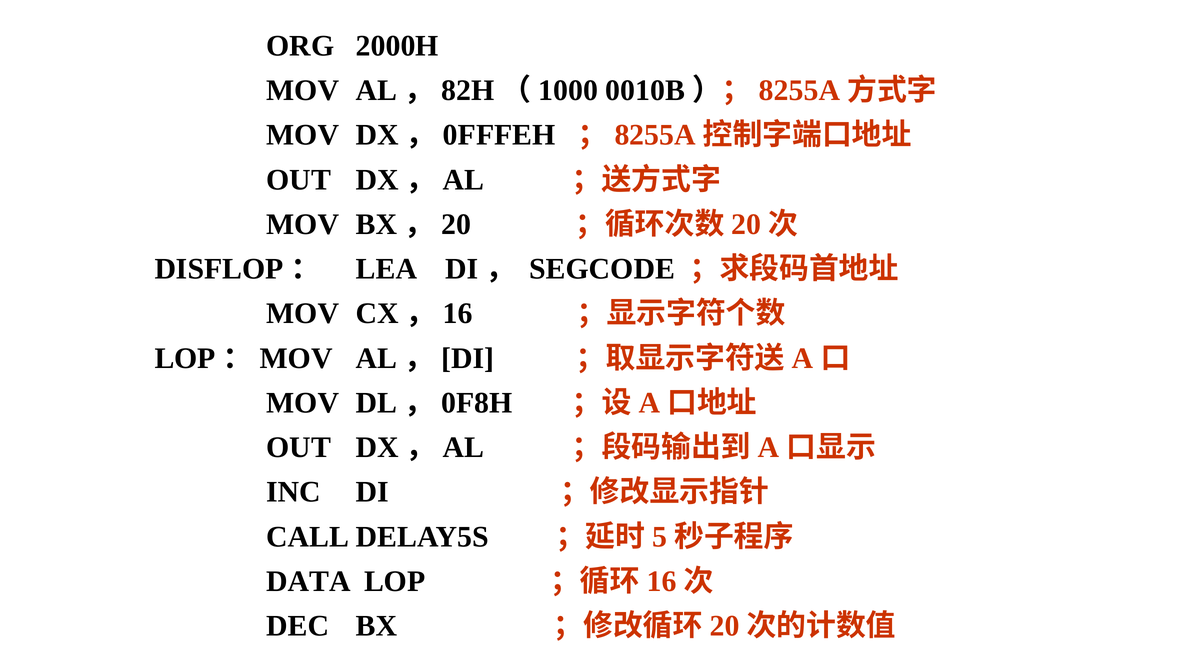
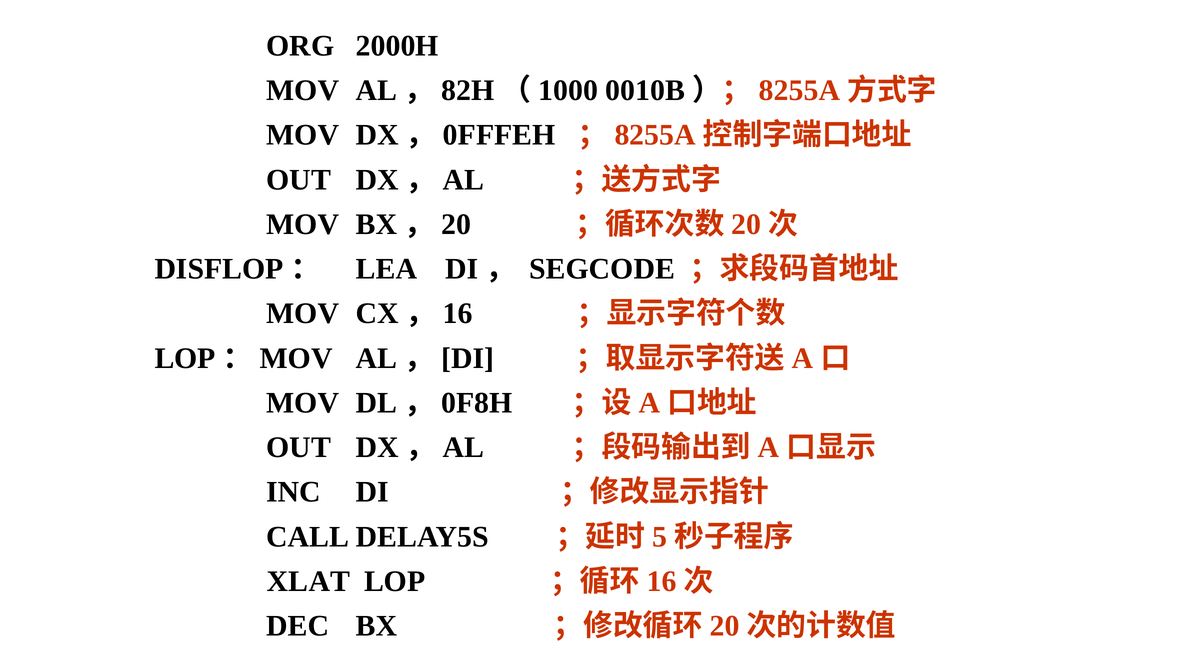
DATA: DATA -> XLAT (308, 581)
